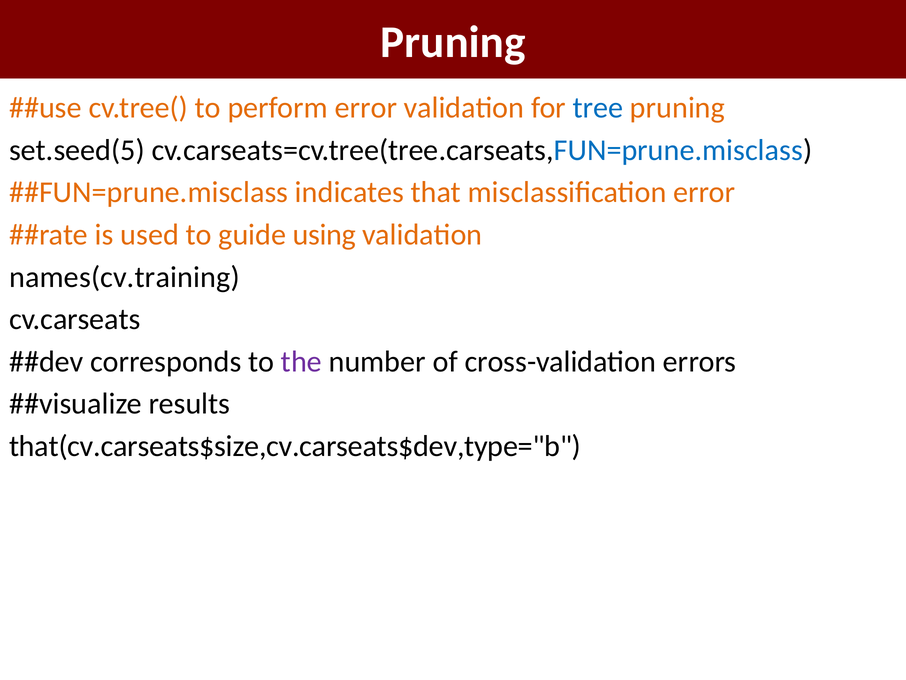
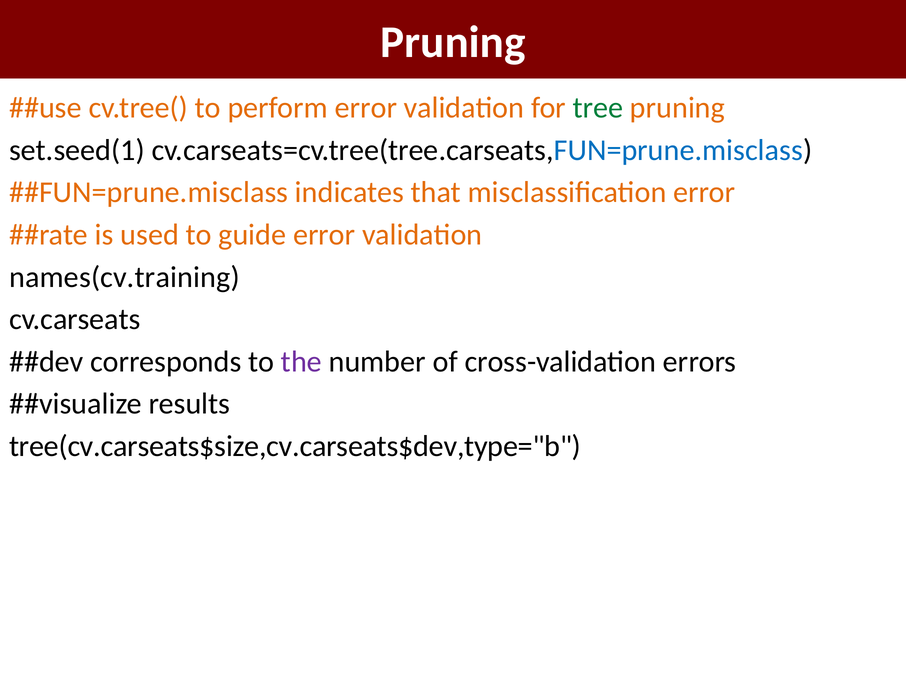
tree colour: blue -> green (598, 108)
set.seed(5: set.seed(5 -> set.seed(1 (77, 150)
guide using: using -> error (324, 235)
that(cv.carseats$size,cv.carseats$dev,type="b: that(cv.carseats$size,cv.carseats$dev,type="b -> tree(cv.carseats$size,cv.carseats$dev,type="b (295, 446)
